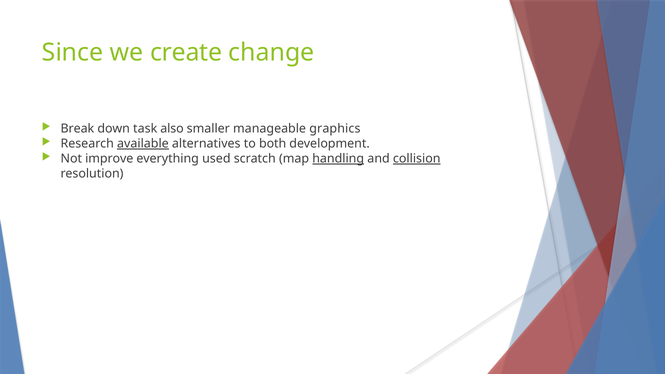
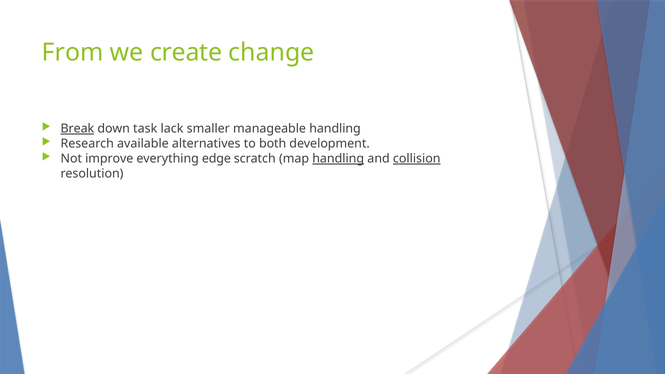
Since: Since -> From (73, 52)
Break underline: none -> present (77, 129)
also: also -> lack (172, 129)
manageable graphics: graphics -> handling (335, 129)
available underline: present -> none (143, 144)
used: used -> edge (216, 159)
